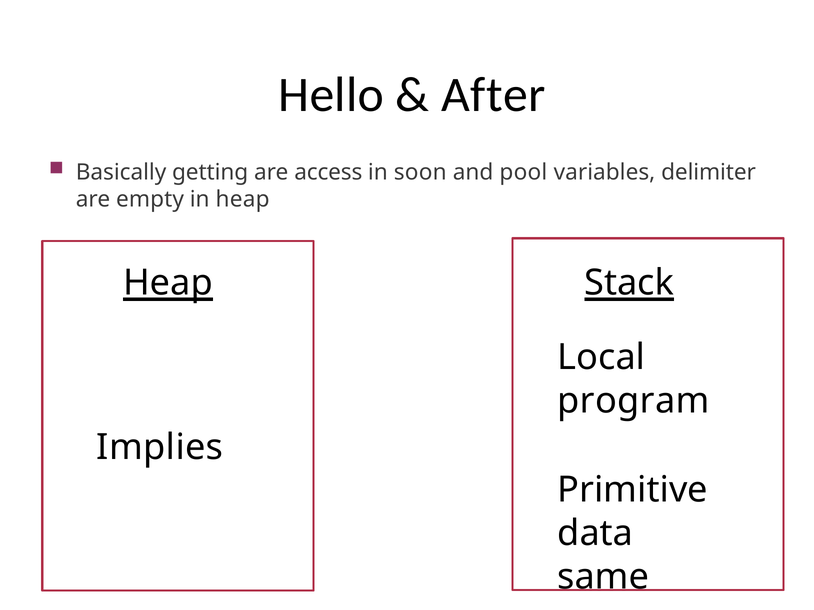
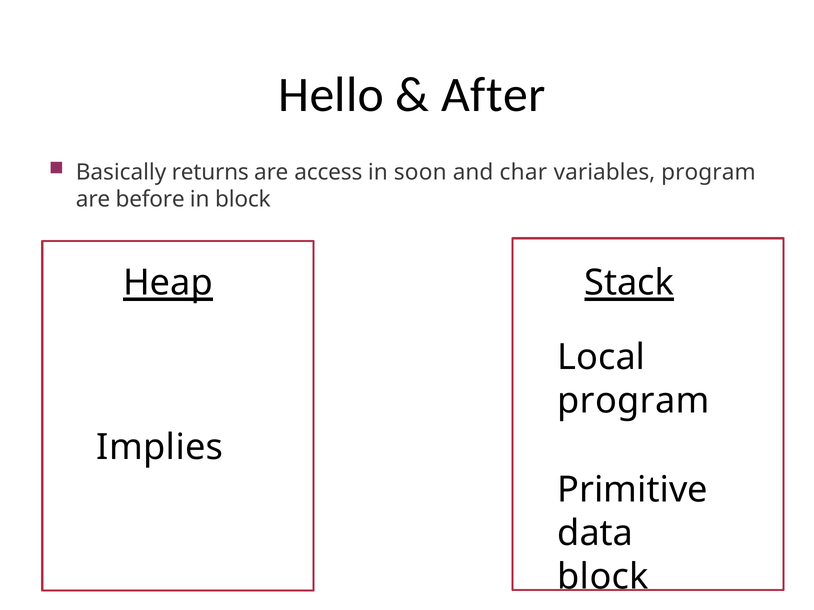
getting: getting -> returns (210, 172)
pool: pool -> char (523, 172)
variables delimiter: delimiter -> program (708, 172)
empty: empty -> before (150, 199)
in heap: heap -> block (243, 199)
same: same -> block (603, 577)
